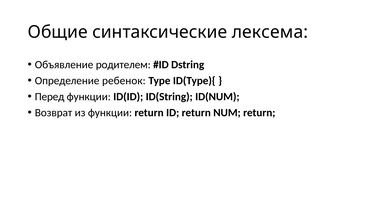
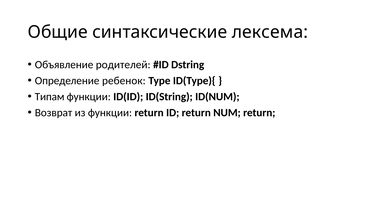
родителем: родителем -> родителей (123, 65)
Перед: Перед -> Типам (50, 97)
